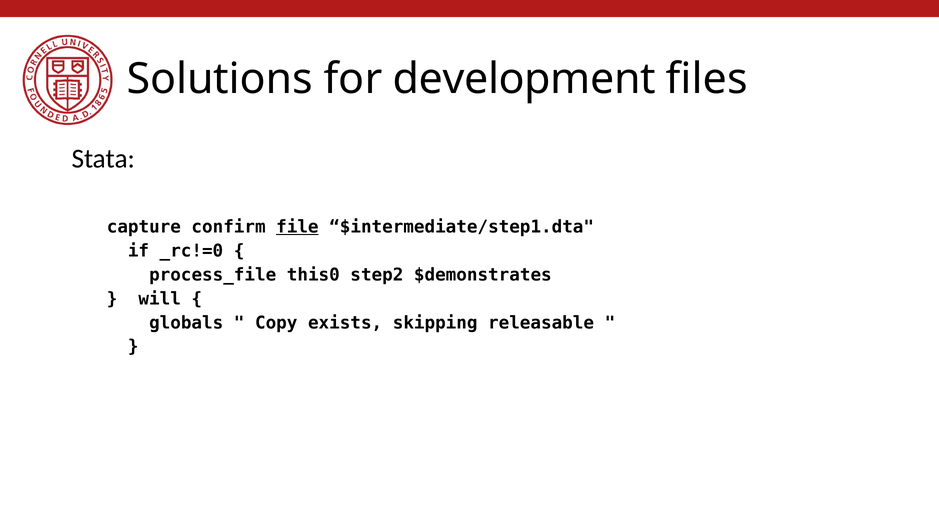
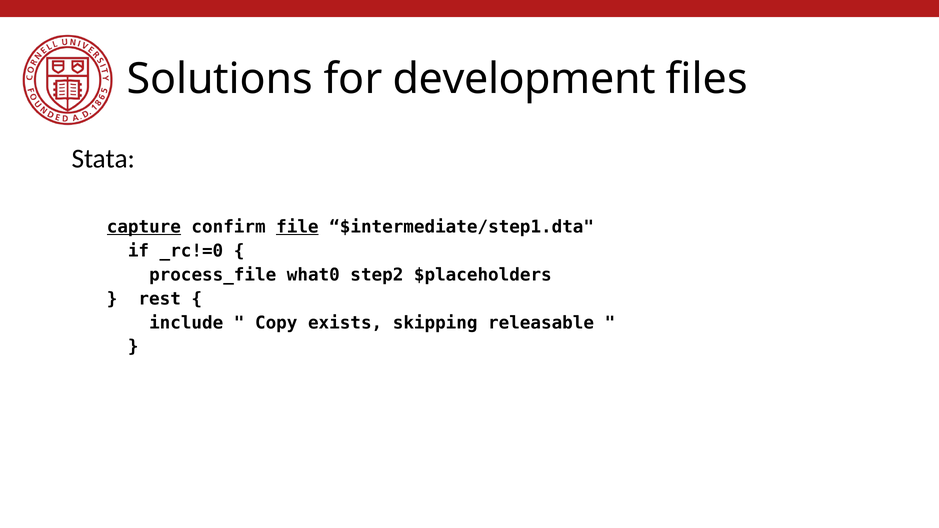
capture underline: none -> present (144, 227)
this0: this0 -> what0 (313, 275)
$demonstrates: $demonstrates -> $placeholders (483, 275)
will: will -> rest (160, 299)
globals: globals -> include (186, 323)
